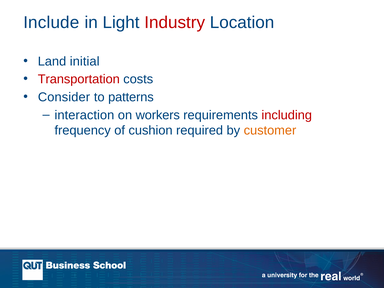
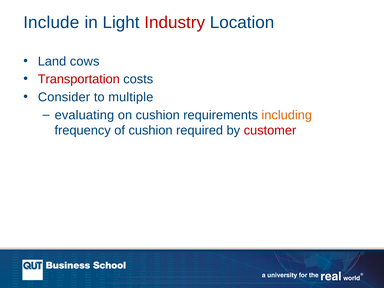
initial: initial -> cows (85, 61)
patterns: patterns -> multiple (131, 97)
interaction: interaction -> evaluating (84, 115)
on workers: workers -> cushion (158, 115)
including colour: red -> orange (287, 115)
customer colour: orange -> red (270, 130)
